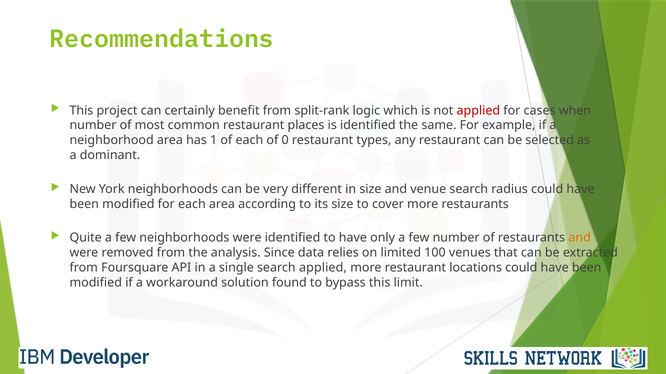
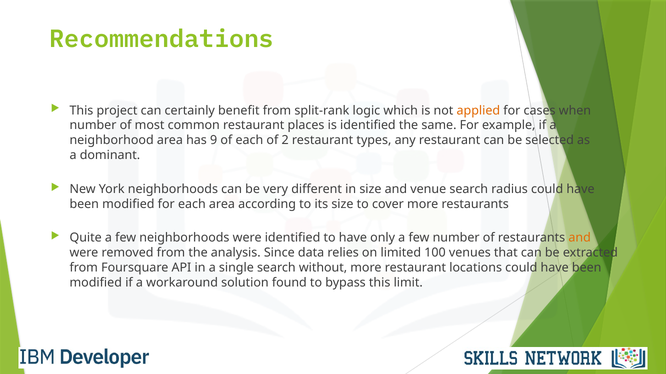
applied colour: red -> orange (478, 111)
1: 1 -> 9 (214, 141)
0: 0 -> 2 (285, 141)
search applied: applied -> without (323, 268)
